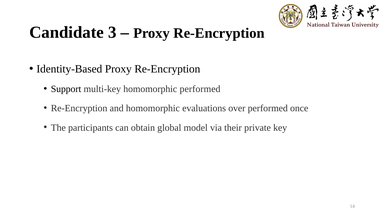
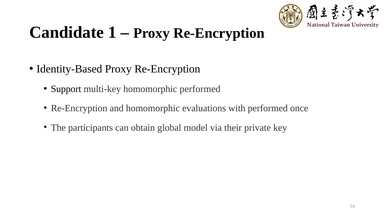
3: 3 -> 1 (112, 32)
over: over -> with (237, 108)
